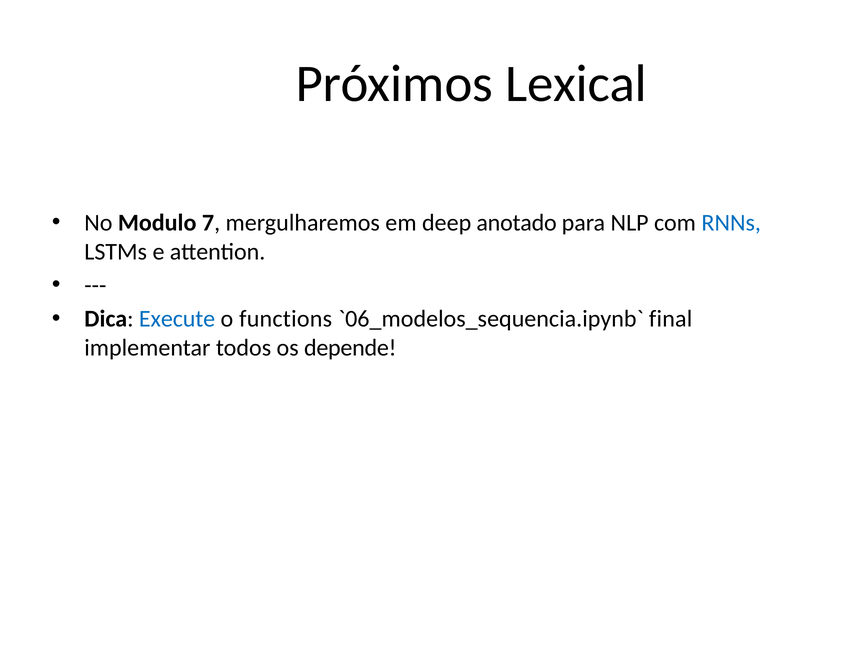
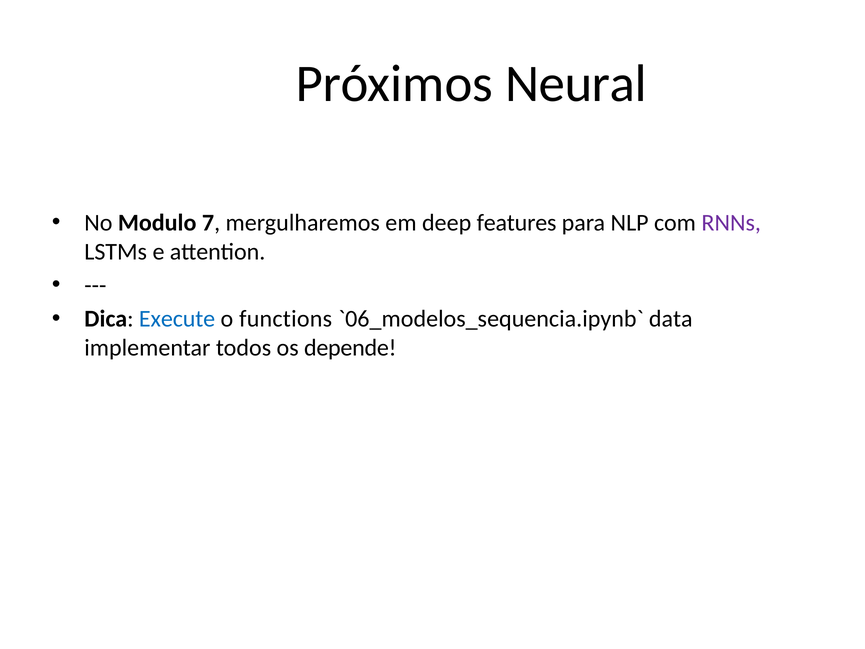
Lexical: Lexical -> Neural (576, 84)
anotado: anotado -> features (517, 223)
RNNs colour: blue -> purple (731, 223)
final: final -> data (671, 319)
